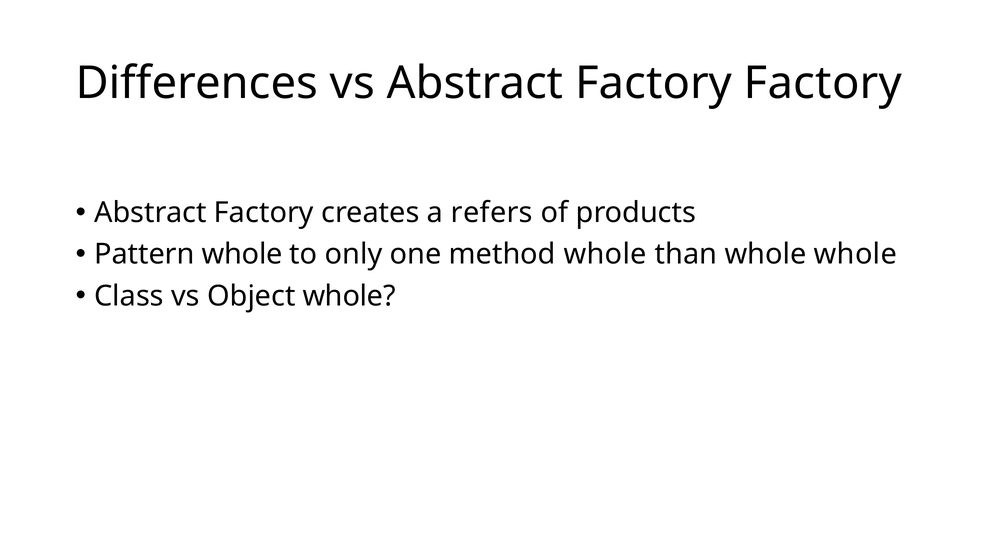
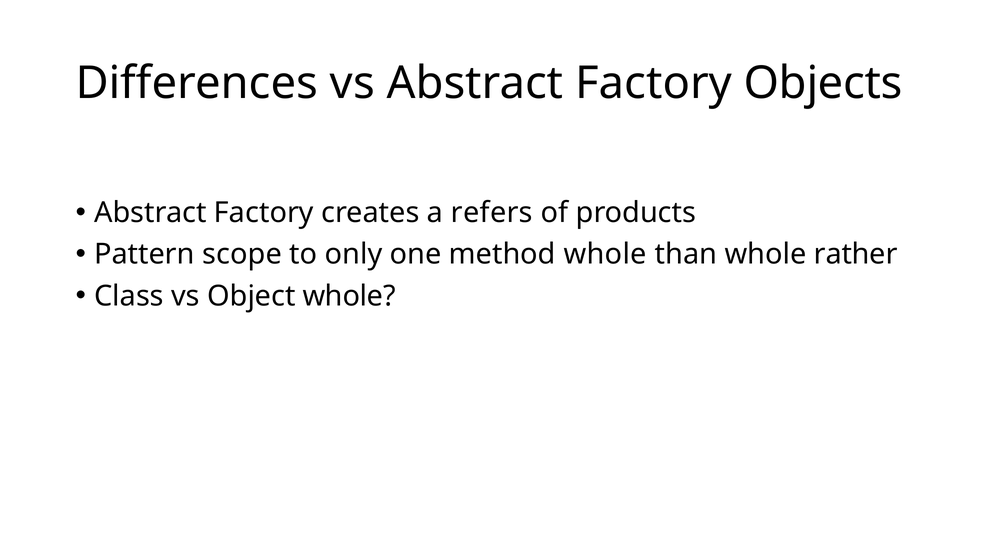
Factory Factory: Factory -> Objects (823, 83)
Pattern whole: whole -> scope (242, 254)
whole whole: whole -> rather (856, 254)
